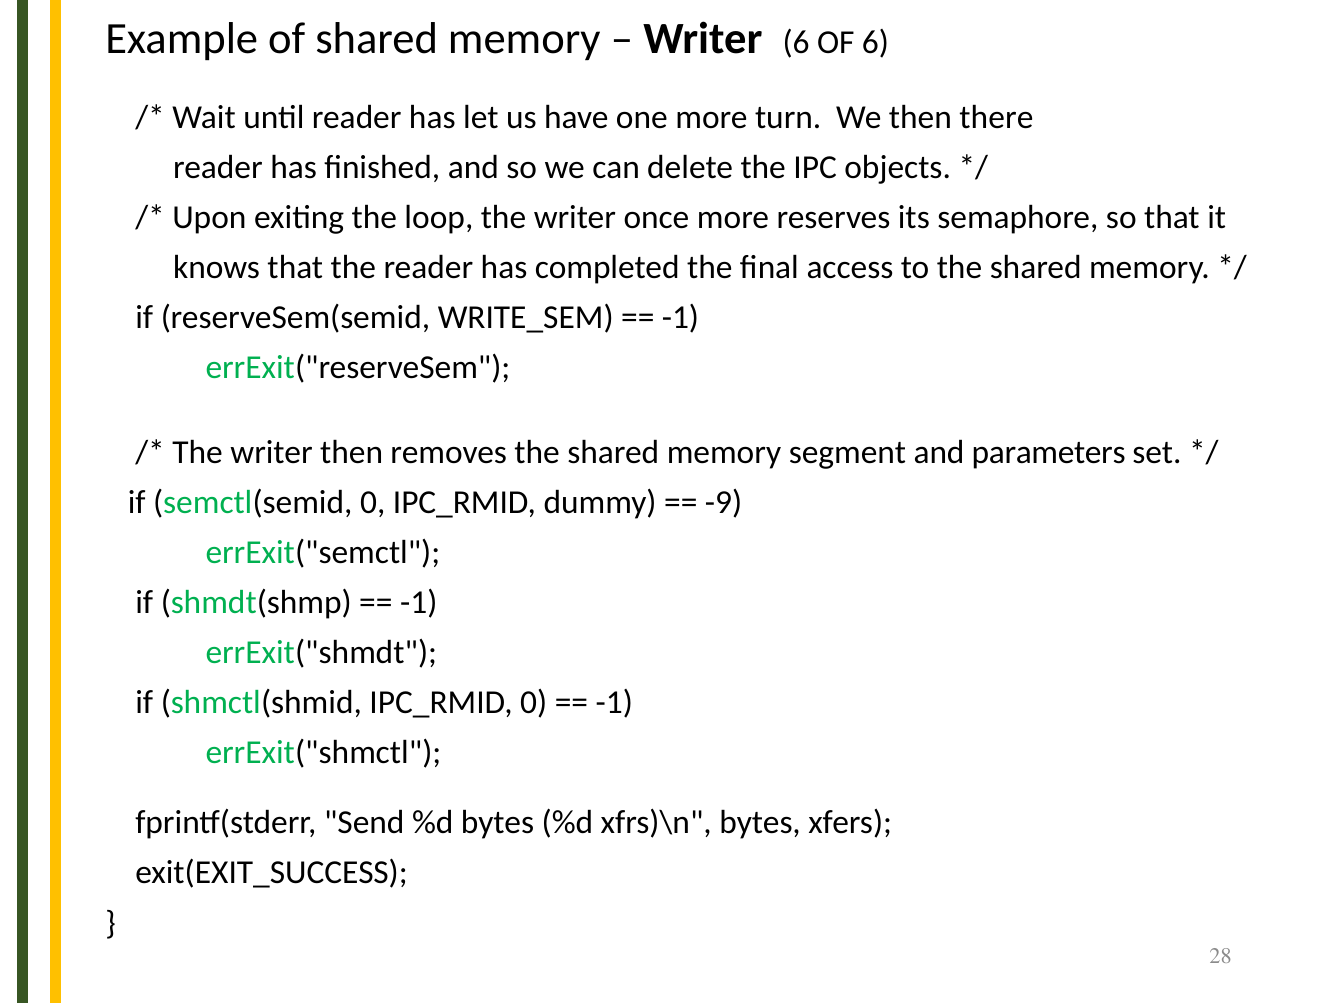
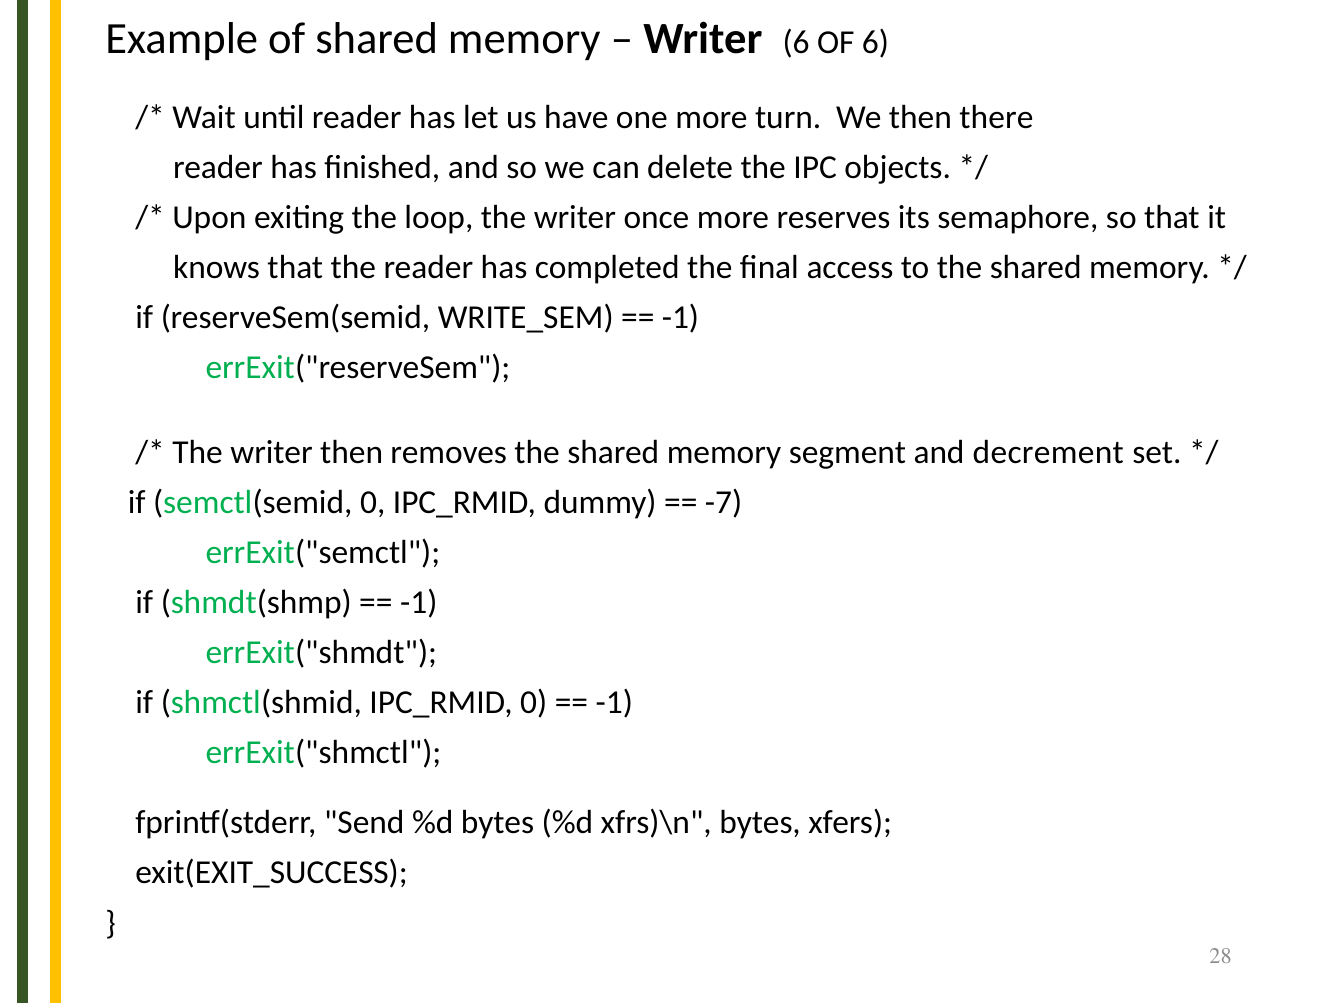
parameters: parameters -> decrement (1048, 452)
-9: -9 -> -7 (724, 502)
